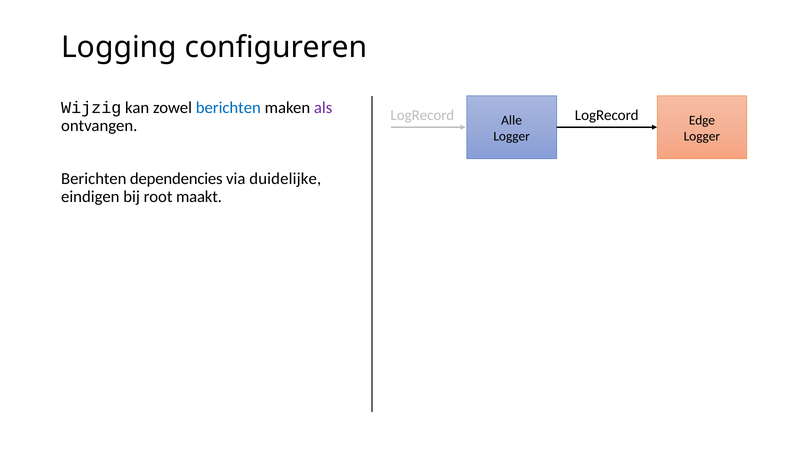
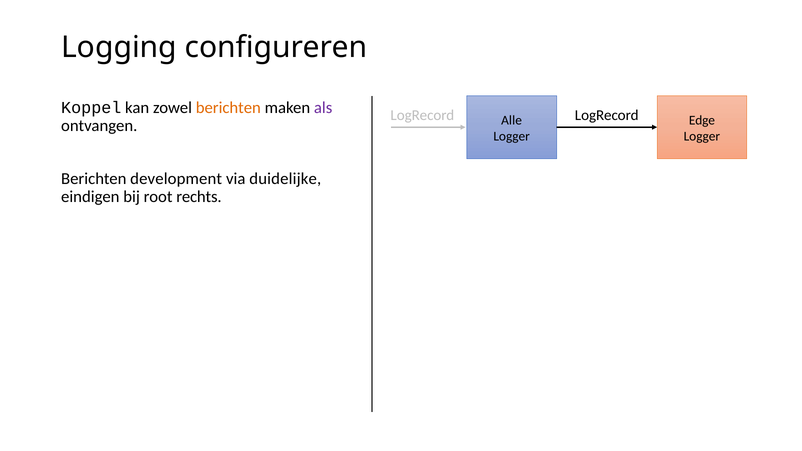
Wijzig: Wijzig -> Koppel (91, 108)
berichten colour: blue -> orange (228, 108)
dependencies: dependencies -> development (176, 179)
maakt: maakt -> rechts (199, 197)
